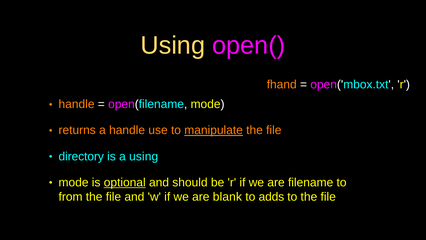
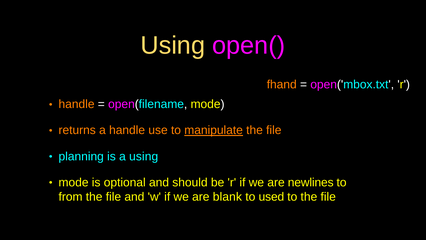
directory: directory -> planning (81, 156)
optional underline: present -> none (125, 182)
filename: filename -> newlines (311, 182)
adds: adds -> used (271, 197)
